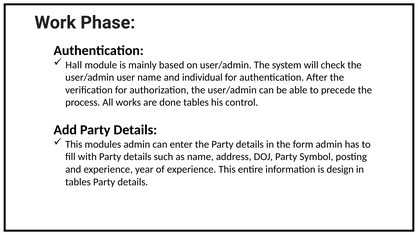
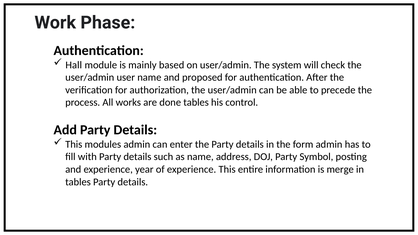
individual: individual -> proposed (202, 77)
design: design -> merge (340, 169)
